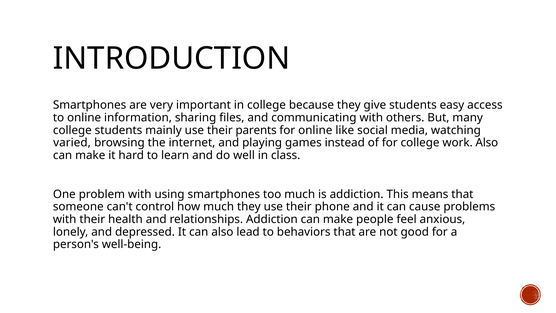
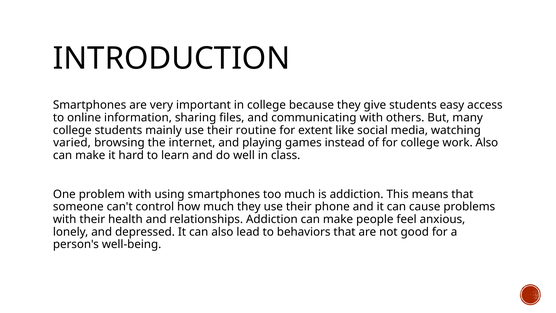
parents: parents -> routine (256, 130)
for online: online -> extent (315, 130)
